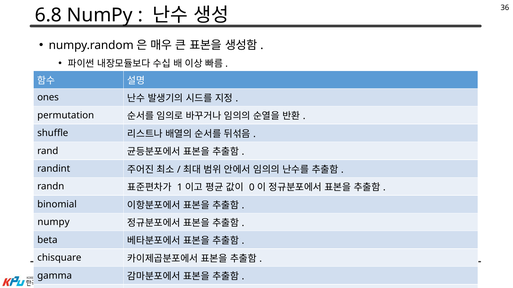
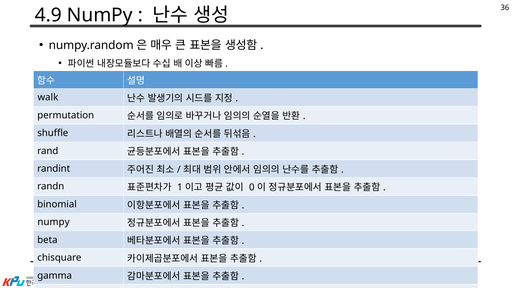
6.8: 6.8 -> 4.9 (48, 15)
ones: ones -> walk (48, 98)
